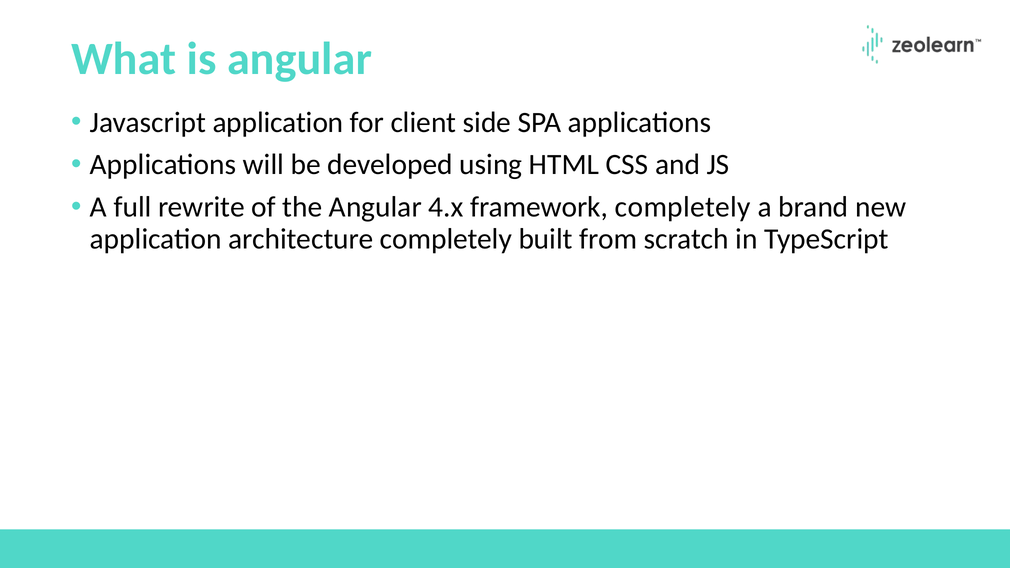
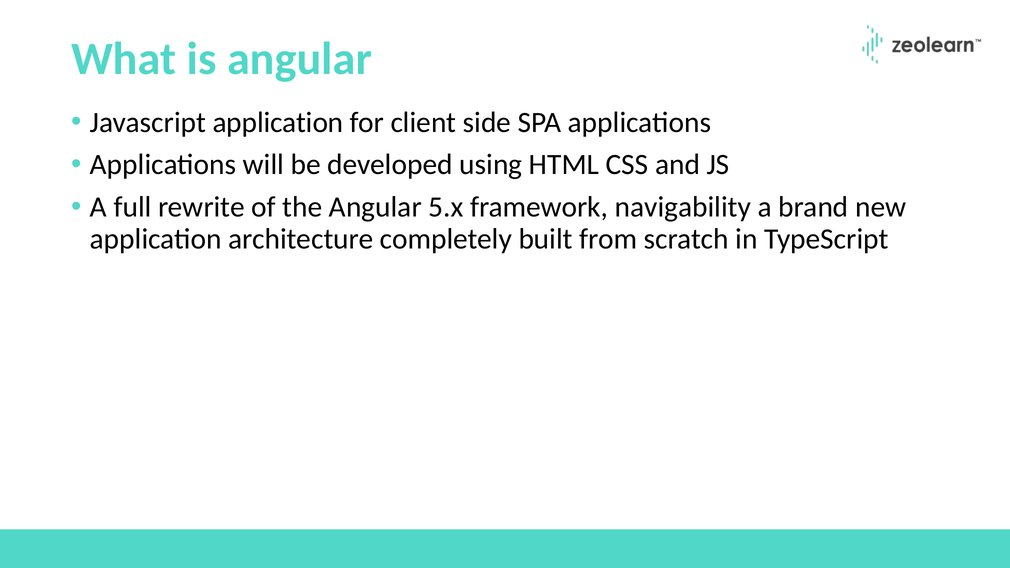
4.x: 4.x -> 5.x (446, 207)
framework completely: completely -> navigability (683, 207)
